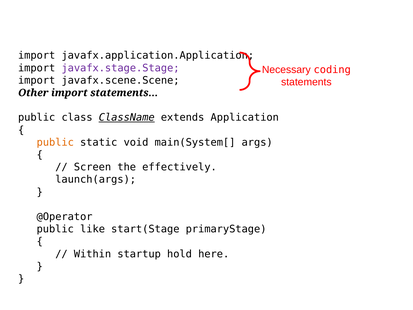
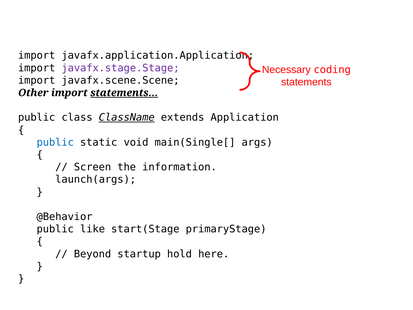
statements… underline: none -> present (124, 93)
public colour: orange -> blue (55, 142)
main(System[: main(System[ -> main(Single[ (195, 142)
effectively: effectively -> information (180, 167)
@Operator: @Operator -> @Behavior (65, 217)
Within: Within -> Beyond (93, 254)
